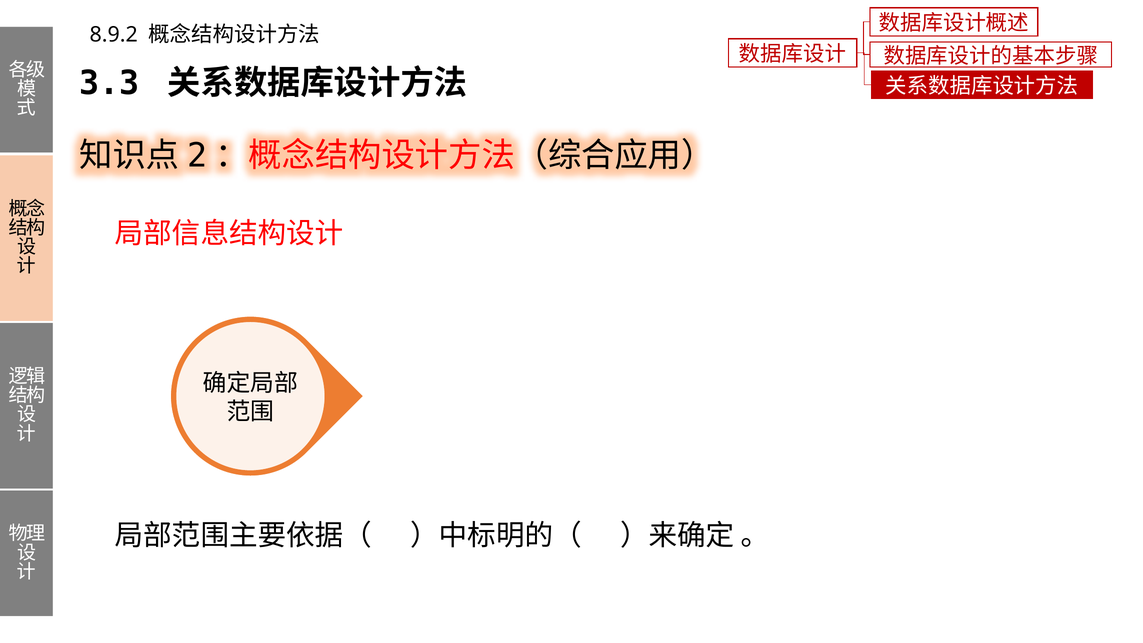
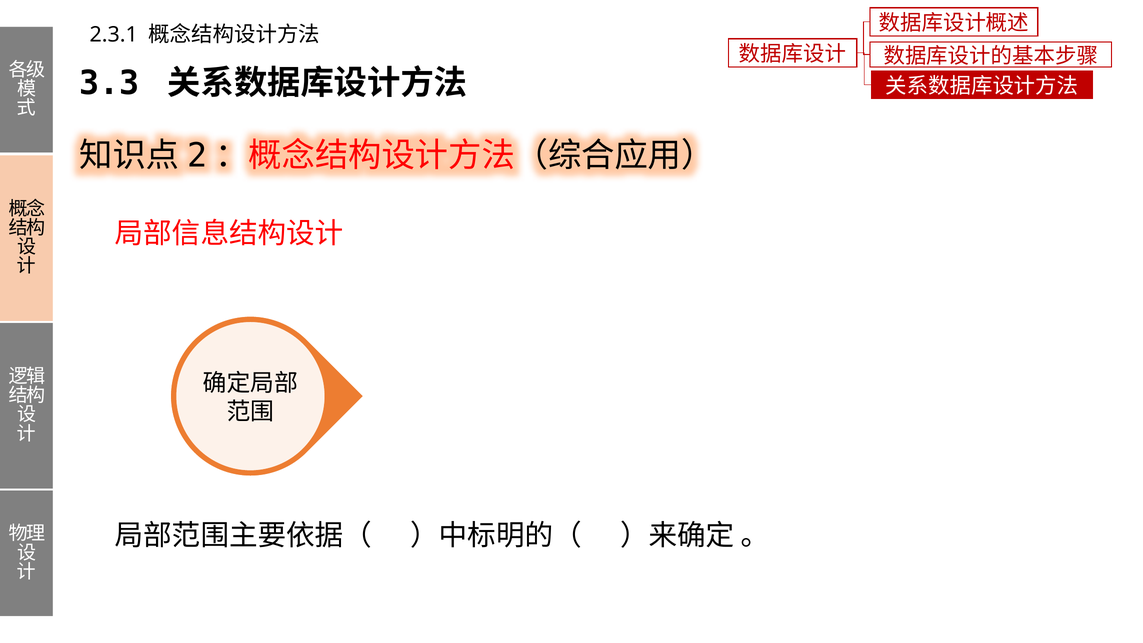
8.9.2: 8.9.2 -> 2.3.1 (114, 35)
